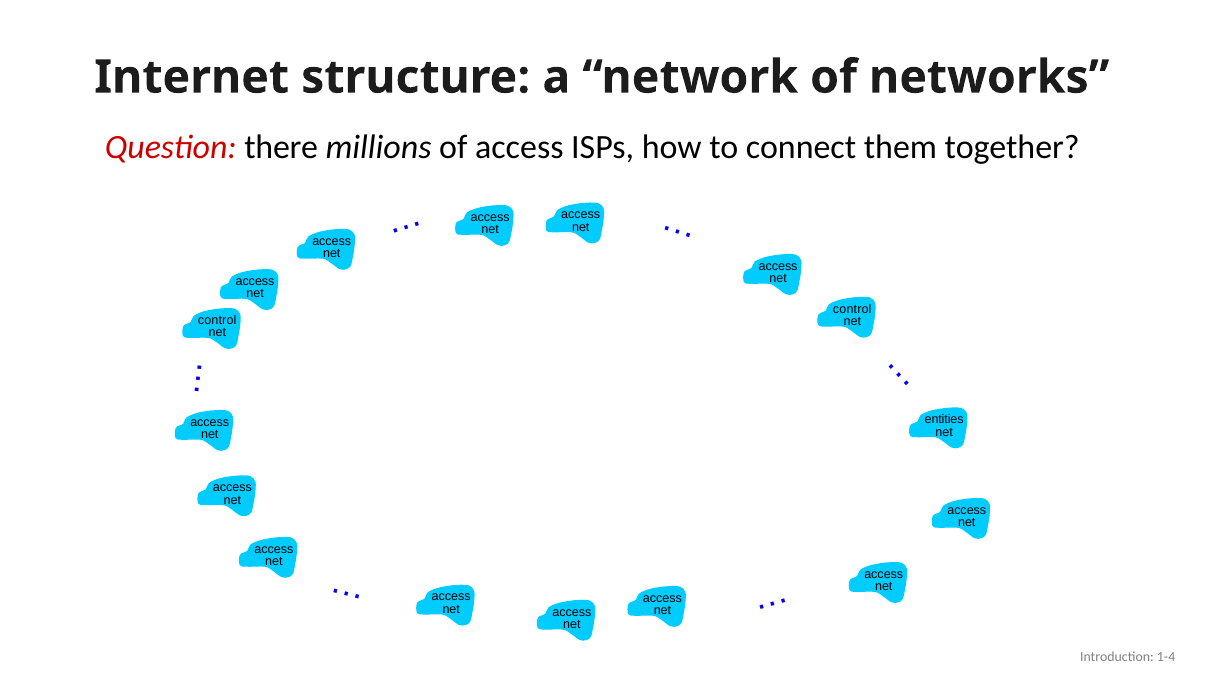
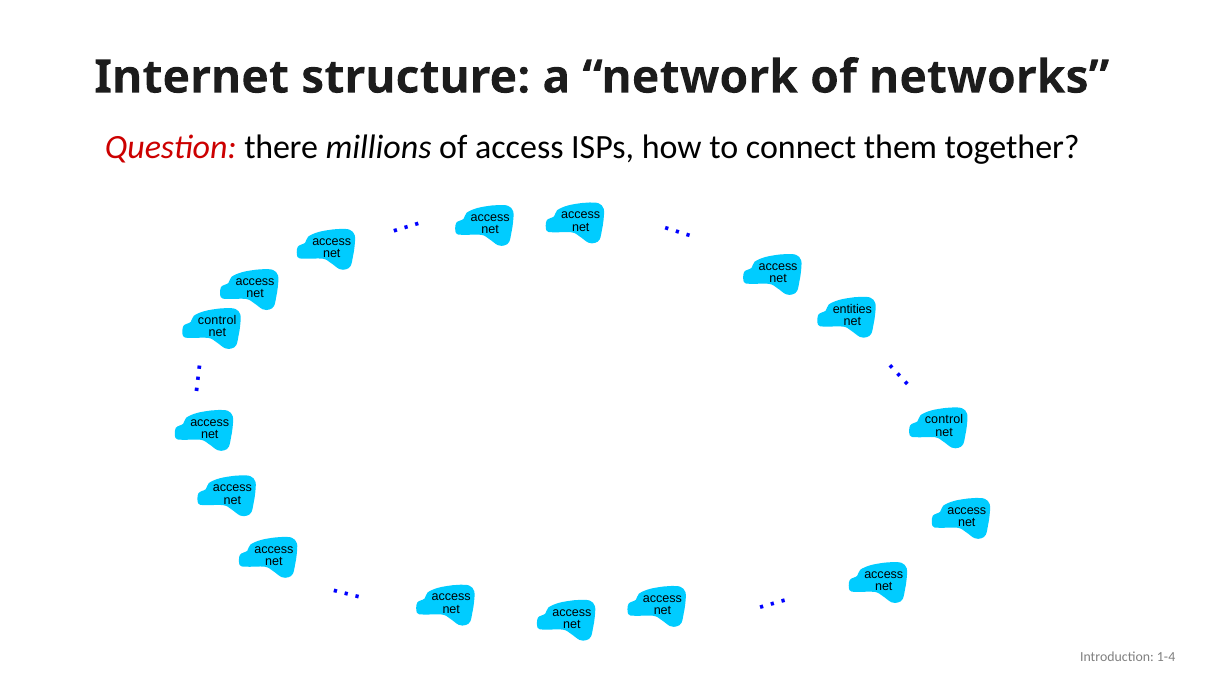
control: control -> entities (852, 309)
entities: entities -> control (944, 419)
